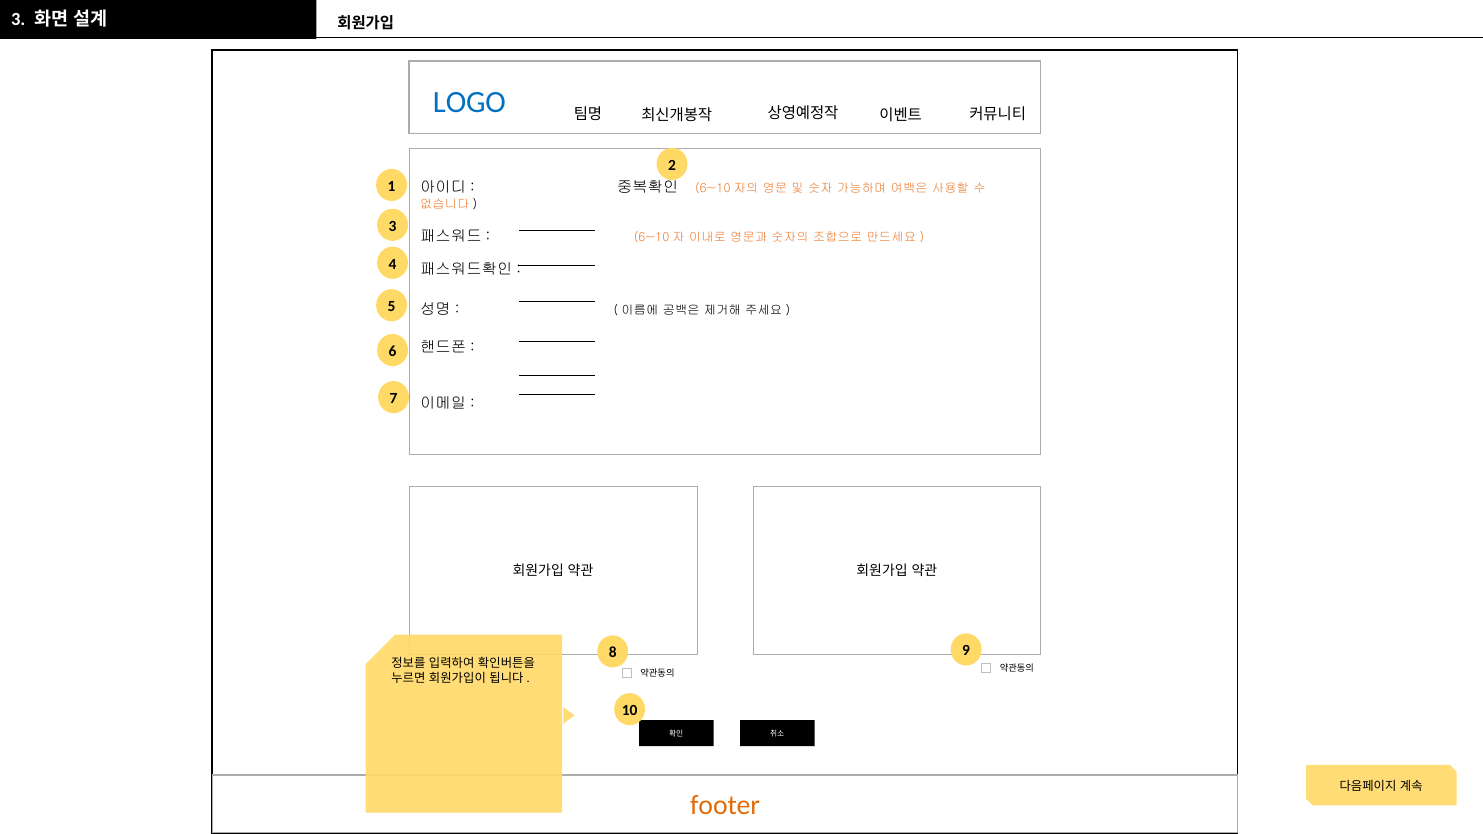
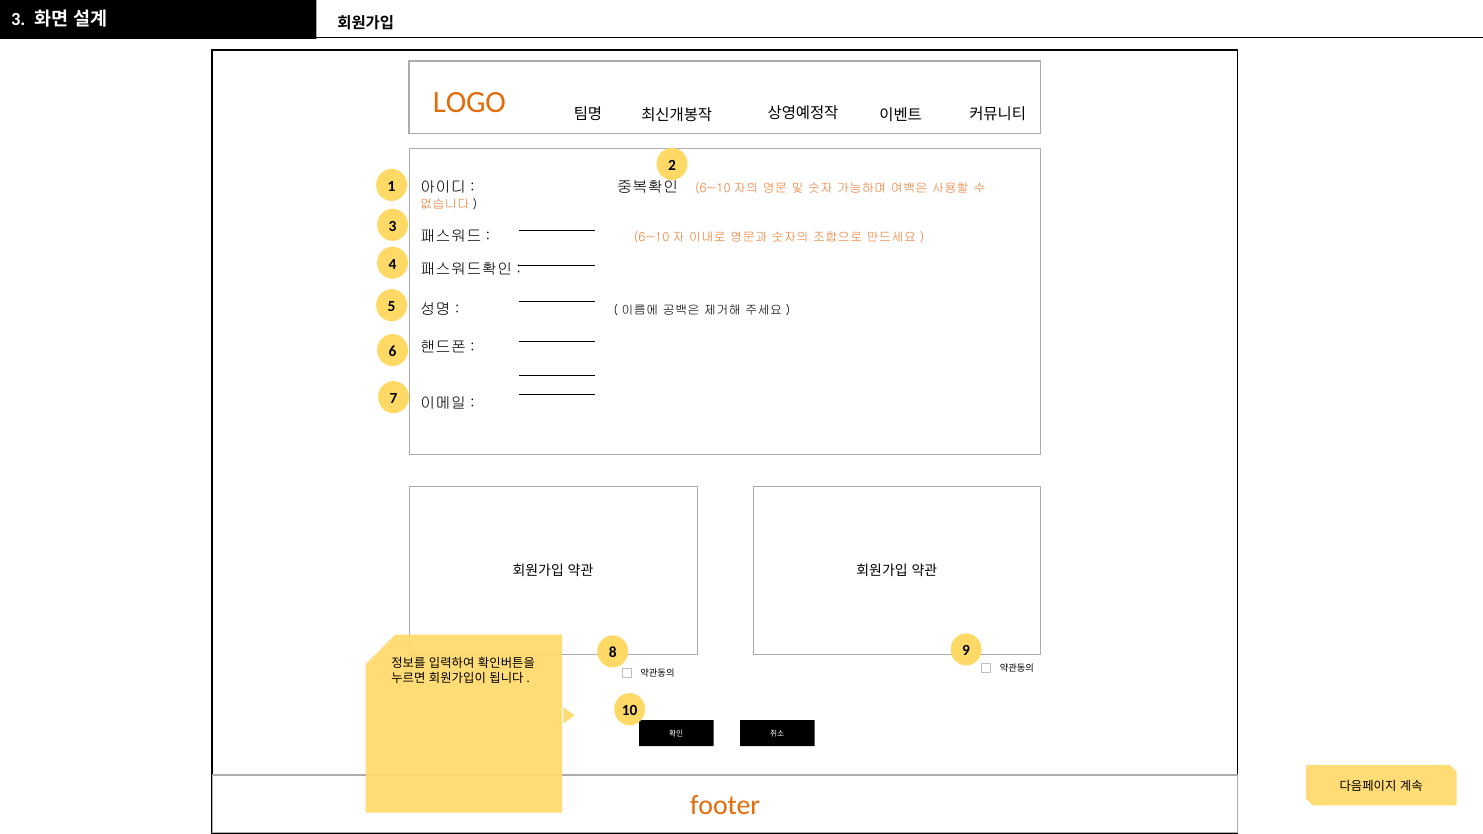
LOGO colour: blue -> orange (469, 102)
